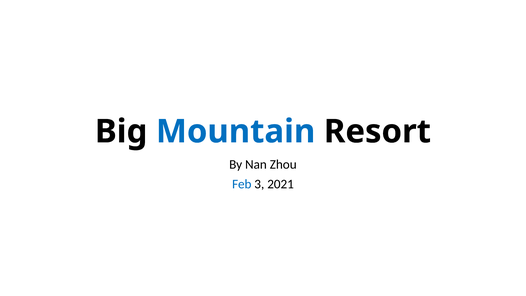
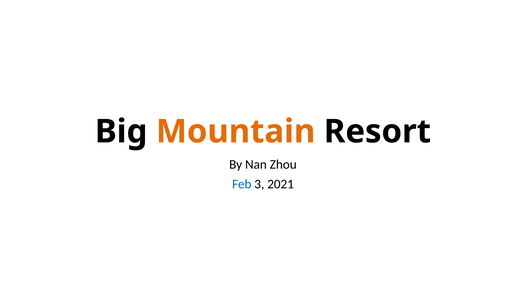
Mountain colour: blue -> orange (236, 131)
